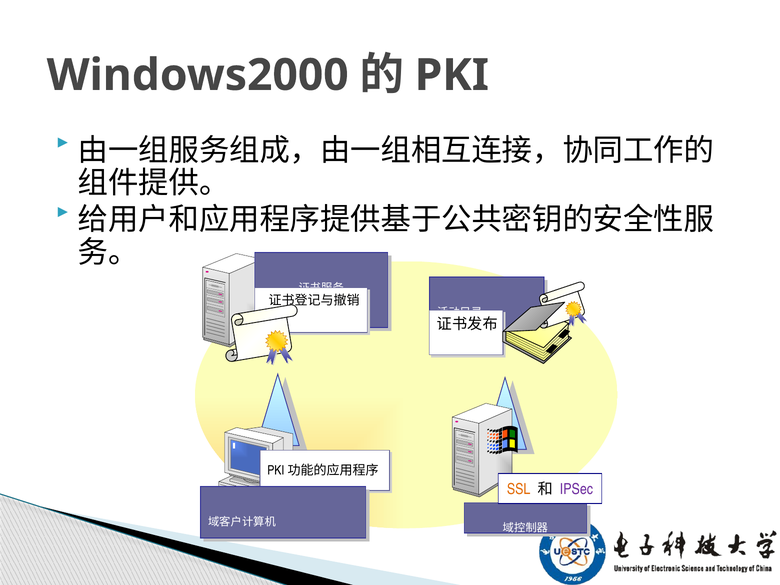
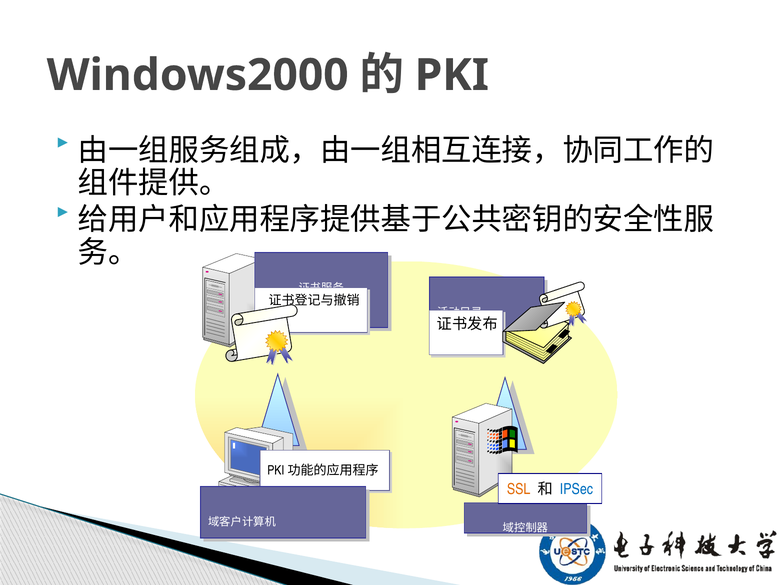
IPSec colour: purple -> blue (576, 489)
